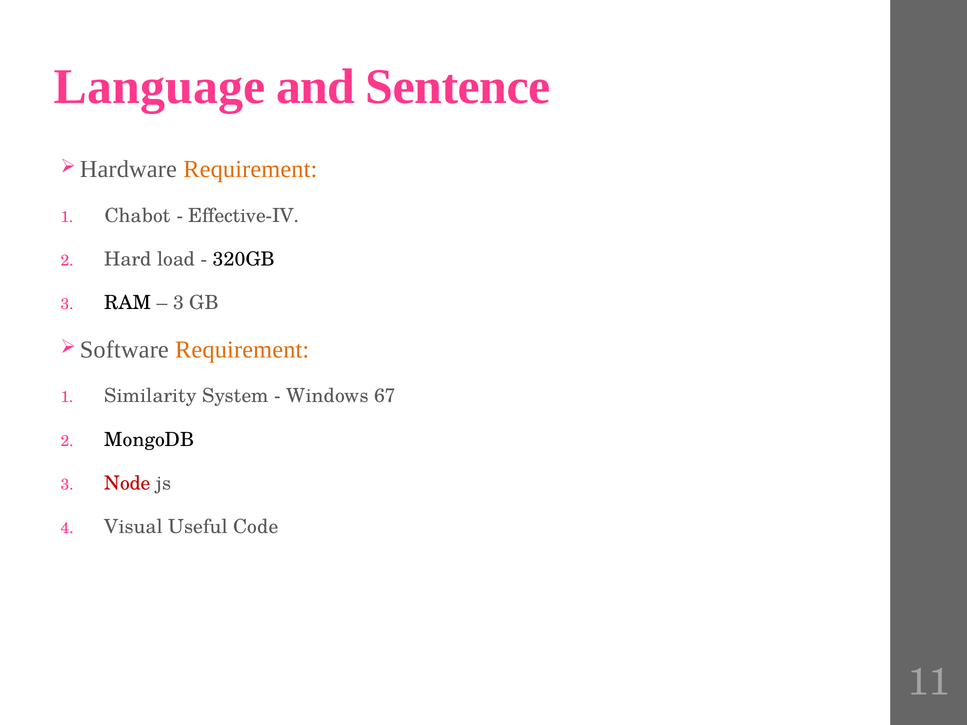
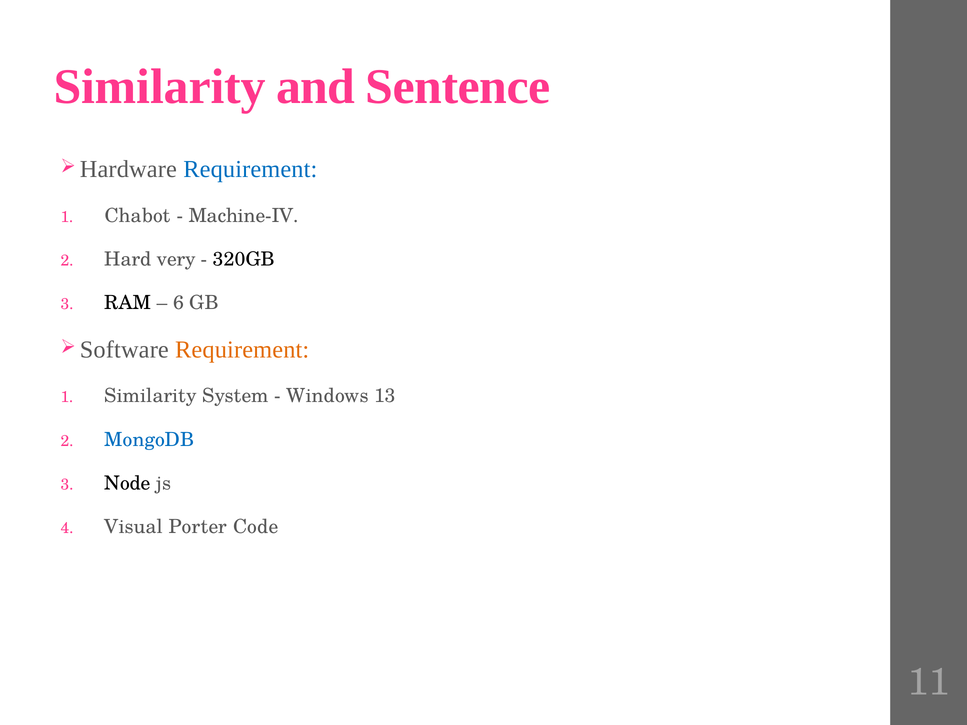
Language: Language -> Similarity (160, 87)
Requirement colour: orange -> blue (250, 169)
Effective-IV: Effective-IV -> Machine-IV (244, 216)
load: load -> very (176, 259)
3: 3 -> 6 (178, 303)
67: 67 -> 13 (385, 396)
MongoDB colour: black -> blue (149, 440)
Node colour: red -> black (128, 483)
Useful: Useful -> Porter (198, 527)
